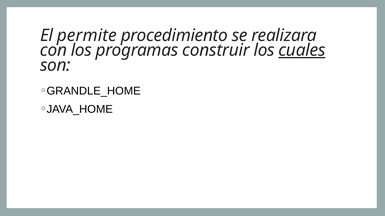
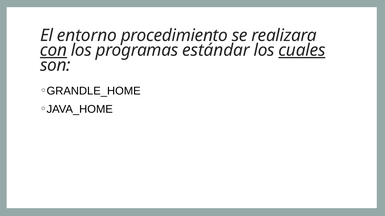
permite: permite -> entorno (87, 35)
con underline: none -> present (54, 50)
construir: construir -> estándar (216, 50)
